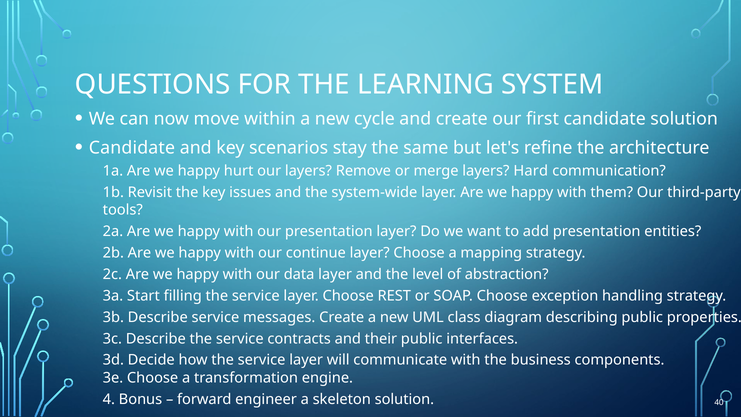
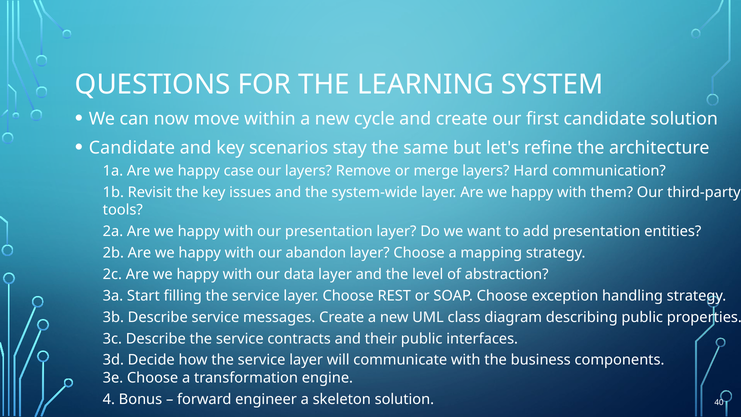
hurt: hurt -> case (239, 171)
continue: continue -> abandon (316, 253)
